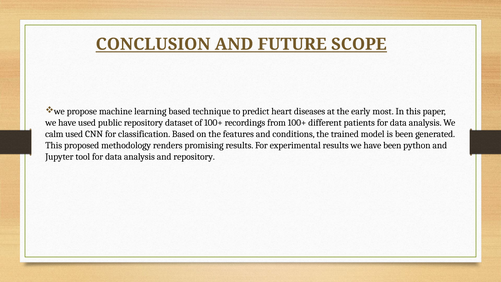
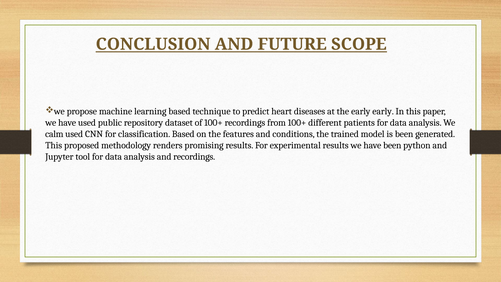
early most: most -> early (383, 111)
and repository: repository -> recordings (194, 157)
